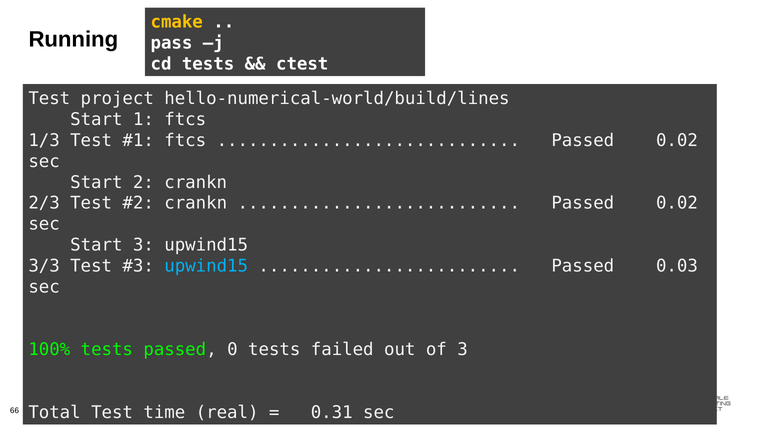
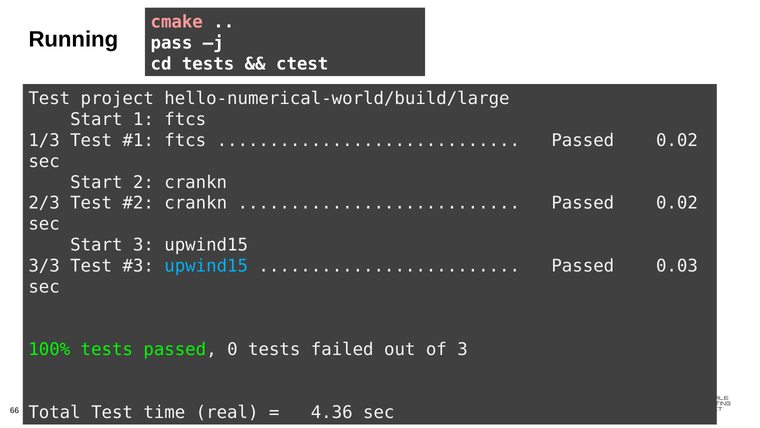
cmake colour: yellow -> pink (177, 22)
hello-numerical-world/build/lines: hello-numerical-world/build/lines -> hello-numerical-world/build/large (337, 99)
0.31: 0.31 -> 4.36 (332, 412)
